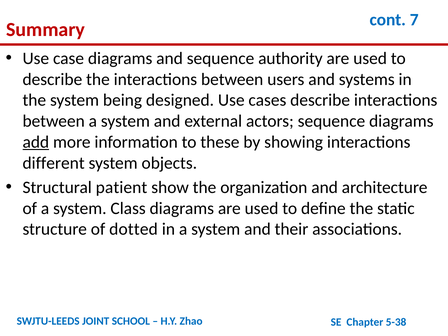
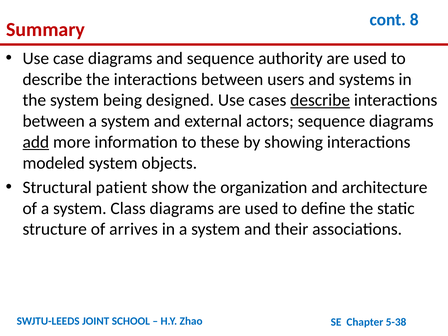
7: 7 -> 8 (414, 20)
describe underline: none -> present (320, 100)
different: different -> modeled (54, 163)
dotted: dotted -> arrives (134, 229)
